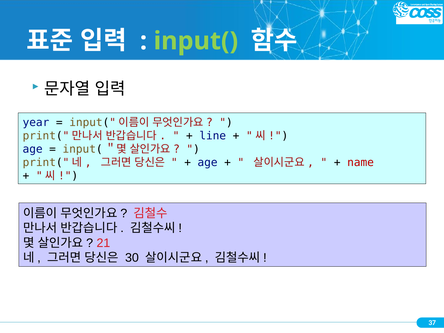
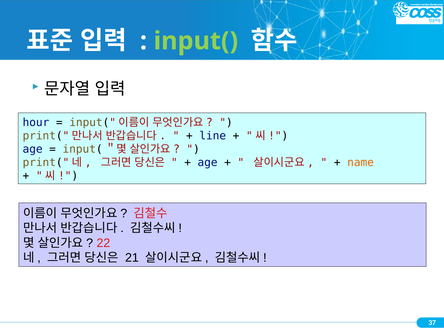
year: year -> hour (36, 123)
name colour: red -> orange (361, 163)
21: 21 -> 22 (103, 243)
30: 30 -> 21 (132, 258)
